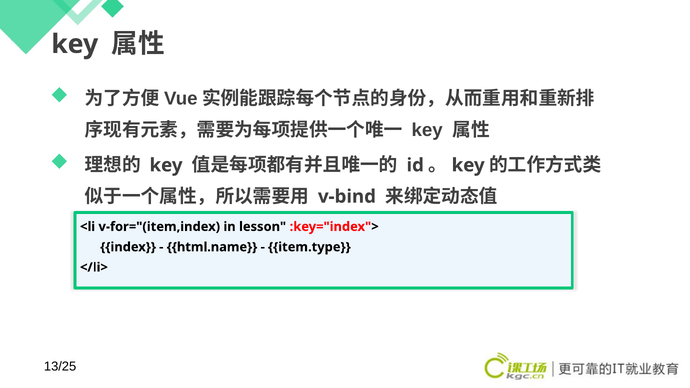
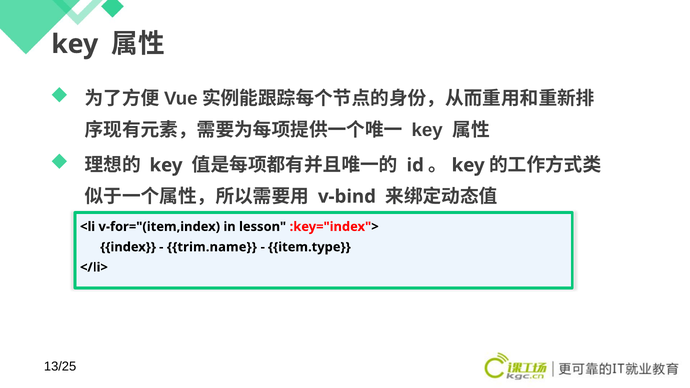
html.name: html.name -> trim.name (212, 247)
